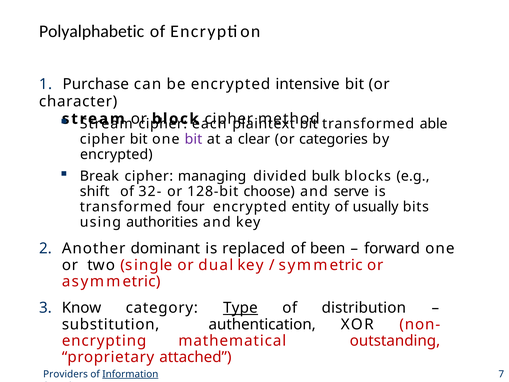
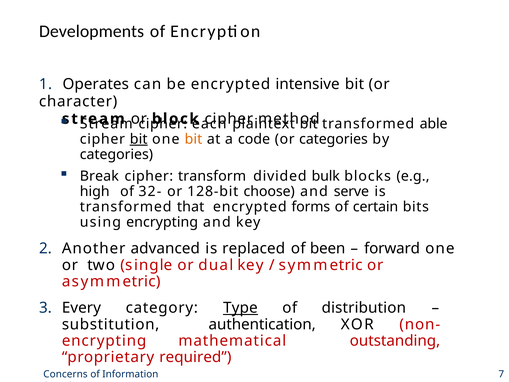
Polyalphabetic: Polyalphabetic -> Developments (92, 31)
Purchase: Purchase -> Operates (96, 84)
bit underline: none -> present (139, 139)
bit colour: purple -> orange (193, 139)
clear: clear -> code (254, 139)
encrypted: encrypted -> categories (116, 154)
managing: managing -> transform (212, 176)
shift: shift -> high (95, 191)
four: four -> that (191, 207)
entity: entity -> forms (311, 207)
usually: usually -> certain (376, 207)
using authorities: authorities -> encrypting (162, 222)
dominant: dominant -> advanced (165, 248)
Know: Know -> Every (81, 308)
attached: attached -> required (195, 357)
Providers: Providers -> Concerns (65, 374)
Information underline: present -> none (130, 374)
